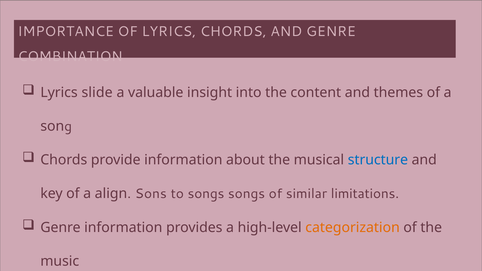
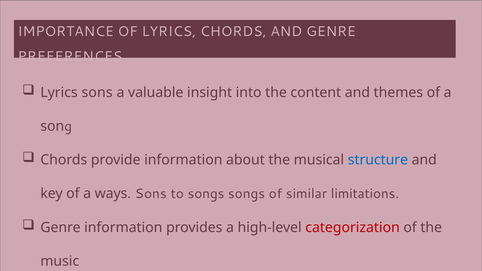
COMBINATION: COMBINATION -> PREFERENCES (70, 57)
Lyrics slide: slide -> sons (97, 92)
align: align -> ways (111, 194)
categorization colour: orange -> red (353, 228)
